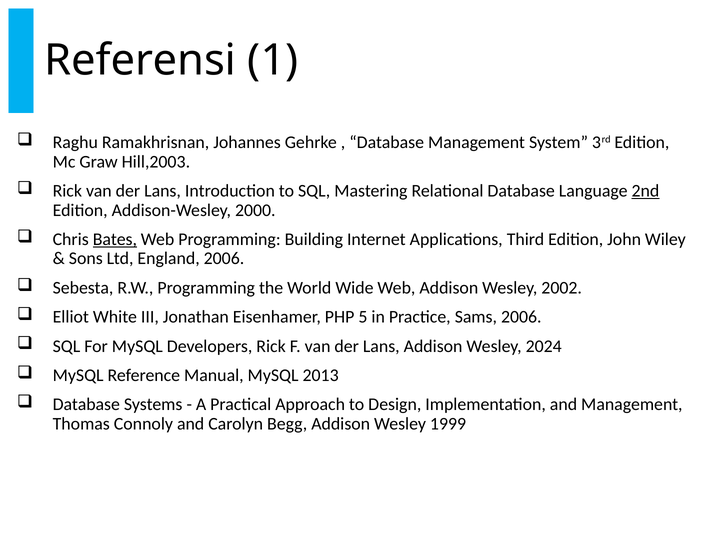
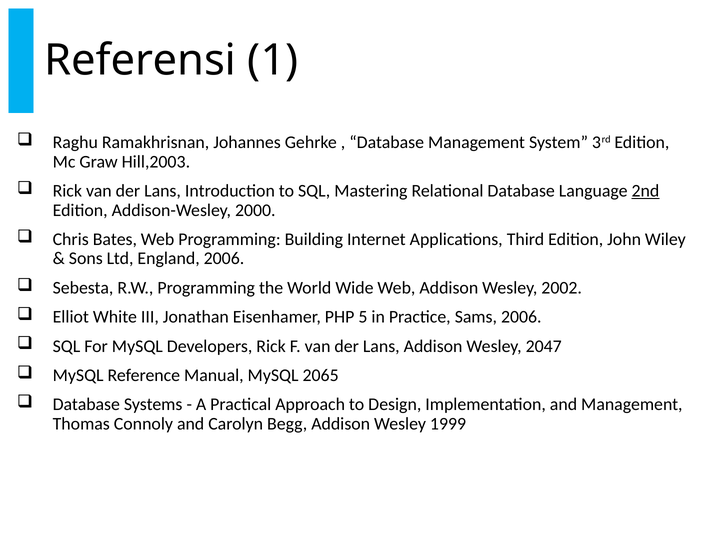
Bates underline: present -> none (115, 239)
2024: 2024 -> 2047 (544, 346)
2013: 2013 -> 2065 (321, 375)
